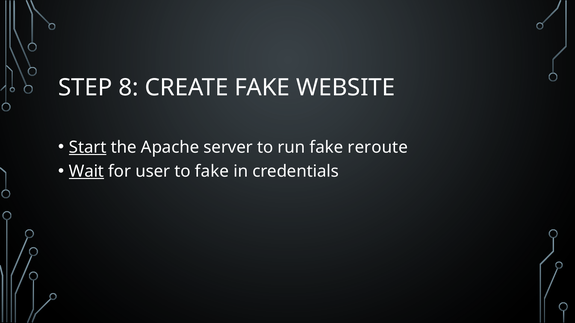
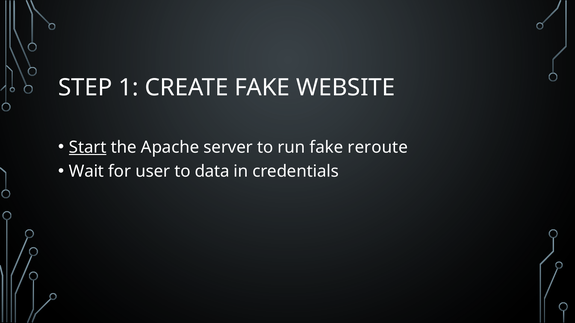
8: 8 -> 1 (129, 88)
Wait underline: present -> none (86, 172)
to fake: fake -> data (212, 172)
